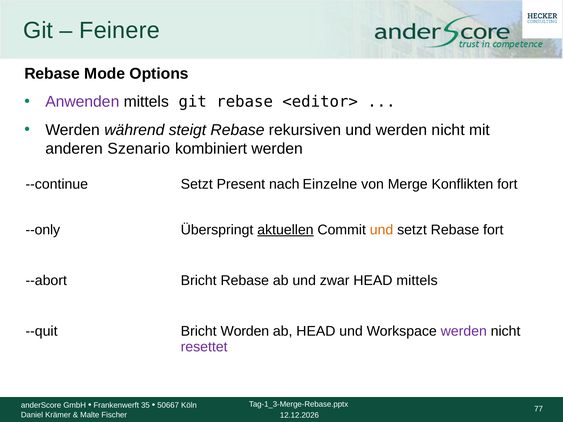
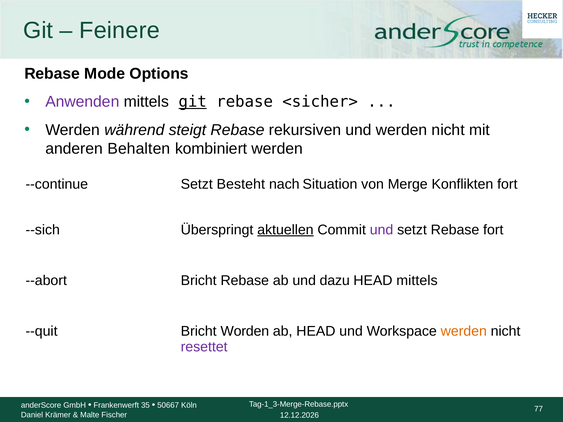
git underline: none -> present (193, 102)
<editor>: <editor> -> <sicher> (320, 102)
Szenario: Szenario -> Behalten (139, 149)
Present: Present -> Besteht (241, 184)
Einzelne: Einzelne -> Situation (330, 184)
--only: --only -> --sich (43, 230)
und colour: orange -> purple (382, 230)
zwar: zwar -> dazu (335, 281)
werden colour: purple -> orange (464, 331)
